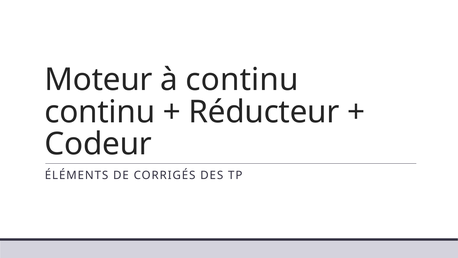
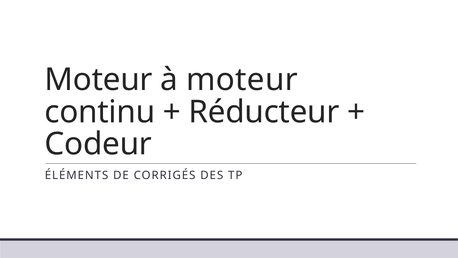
à continu: continu -> moteur (242, 80)
